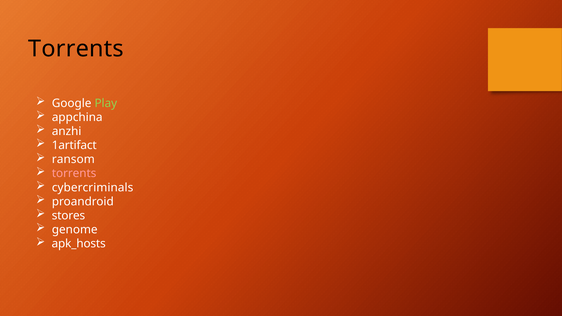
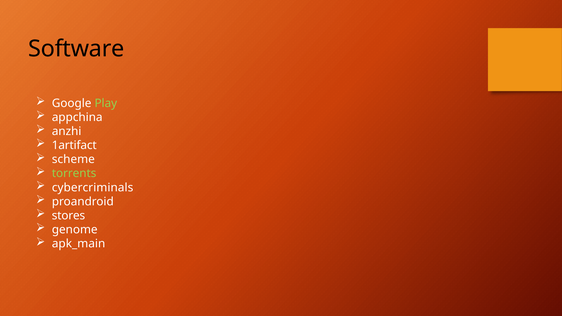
Torrents: Torrents -> Software (76, 49)
ransom: ransom -> scheme (73, 159)
torrents colour: pink -> light green (74, 174)
apk_hosts: apk_hosts -> apk_main (79, 244)
